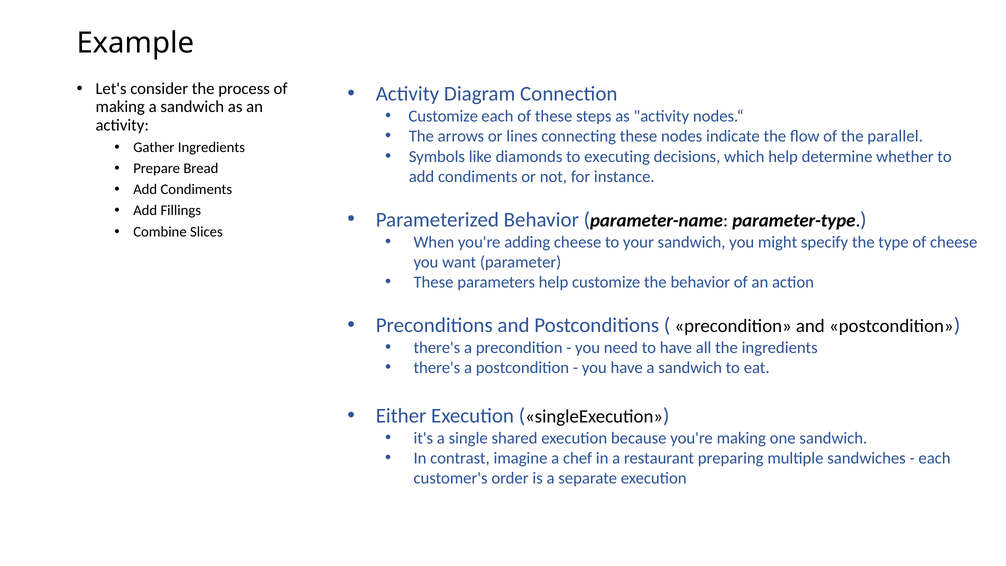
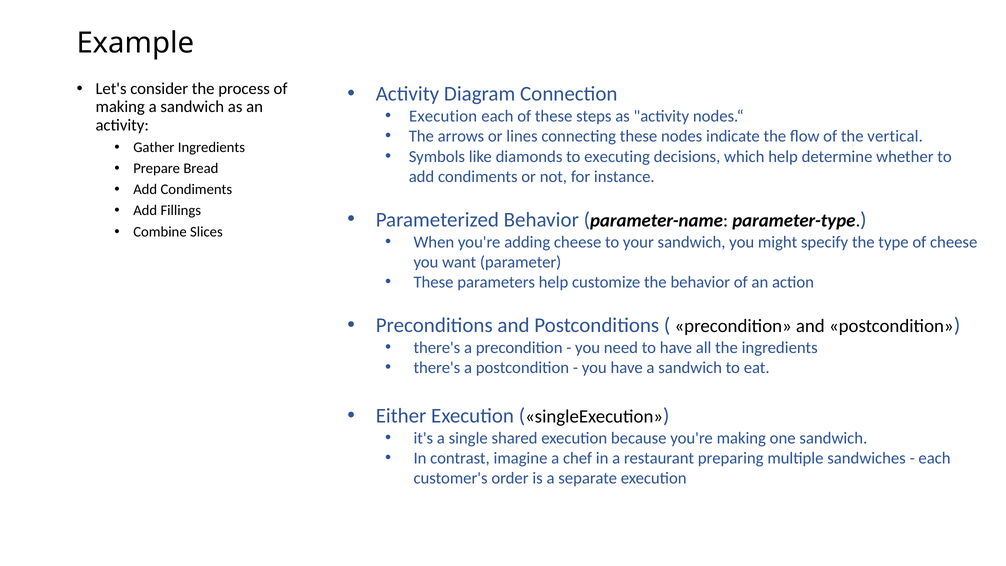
Customize: Customize -> Execution (443, 116)
parallel: parallel -> vertical (895, 136)
